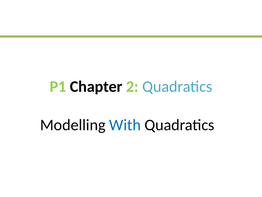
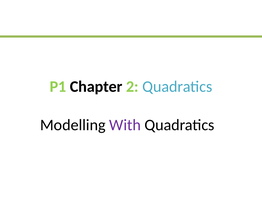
With colour: blue -> purple (125, 125)
